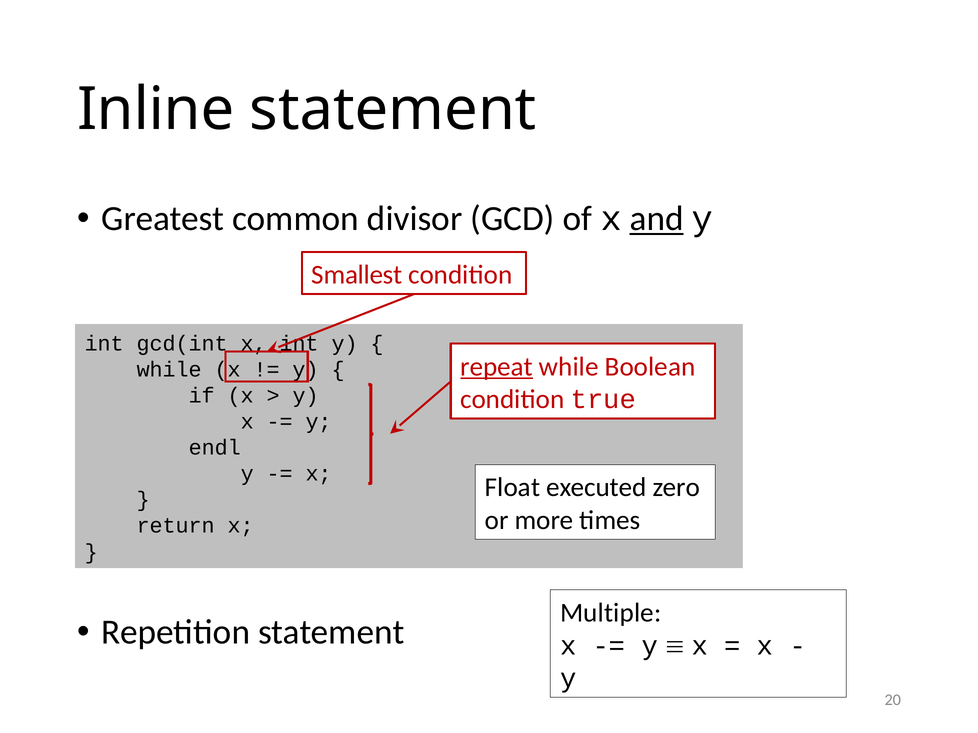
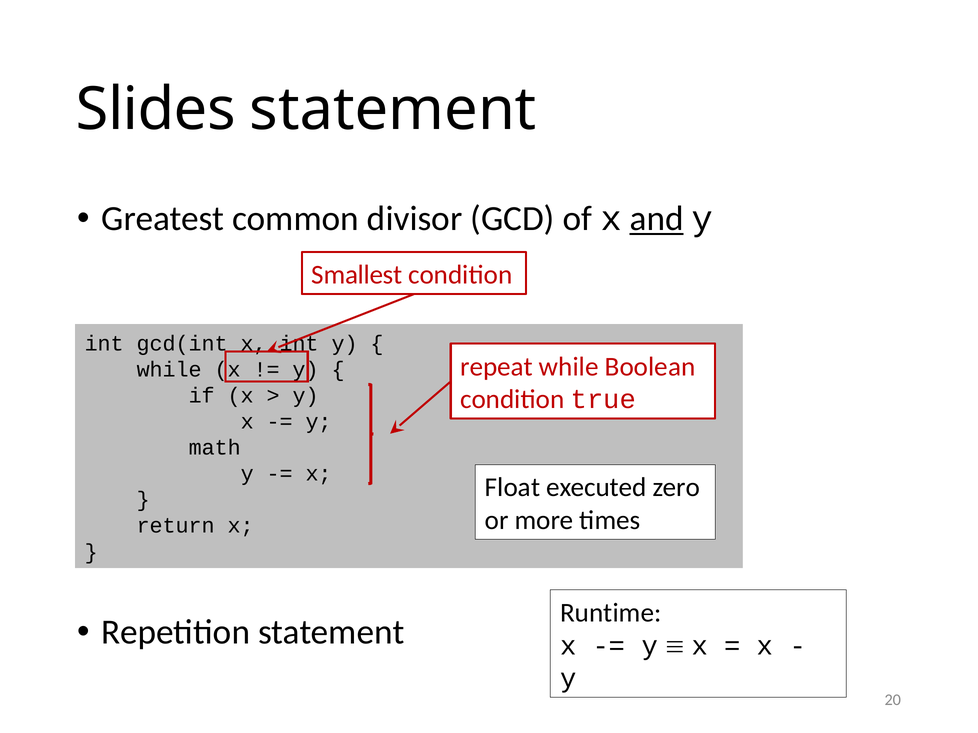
Inline: Inline -> Slides (156, 110)
repeat underline: present -> none (497, 367)
endl: endl -> math (215, 448)
Multiple: Multiple -> Runtime (611, 613)
